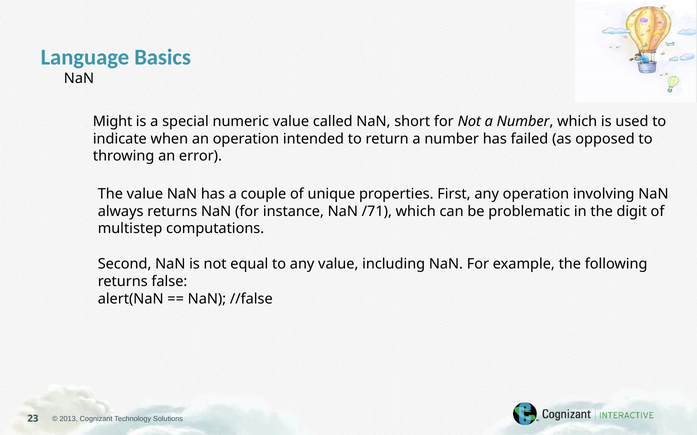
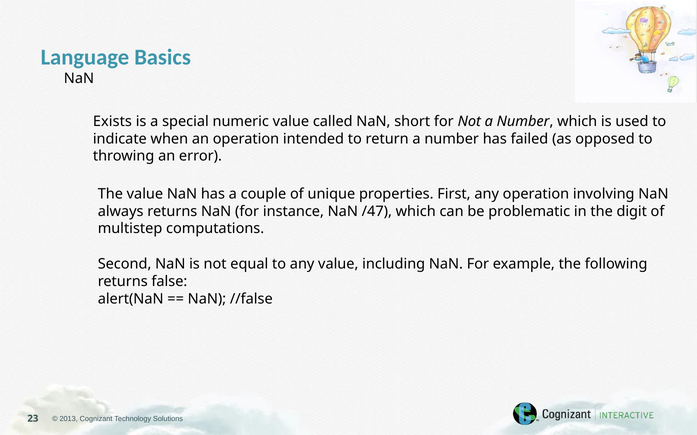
Might: Might -> Exists (112, 122)
/71: /71 -> /47 (377, 212)
